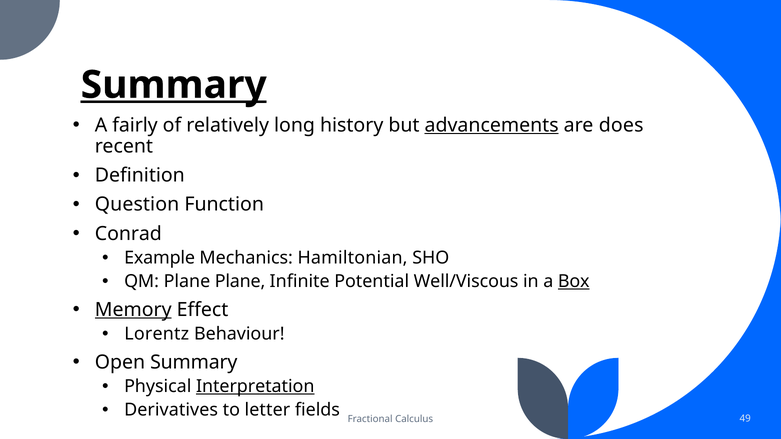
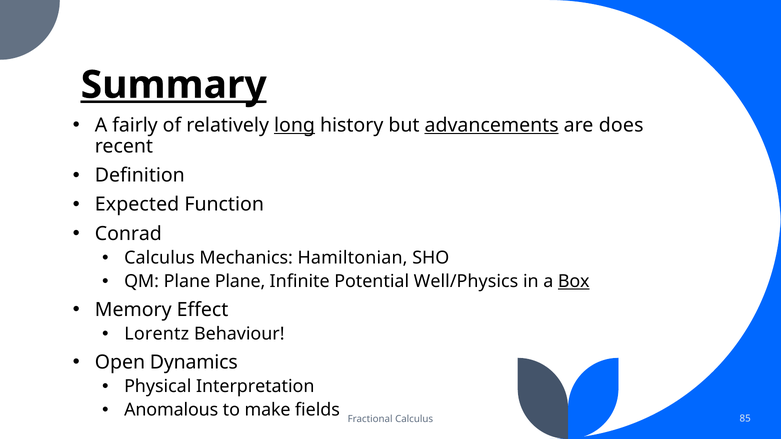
long underline: none -> present (295, 125)
Question: Question -> Expected (137, 205)
Example: Example -> Calculus (159, 258)
Well/Viscous: Well/Viscous -> Well/Physics (466, 282)
Memory underline: present -> none (133, 310)
Open Summary: Summary -> Dynamics (194, 363)
Interpretation underline: present -> none (255, 387)
Derivatives: Derivatives -> Anomalous (171, 410)
letter: letter -> make (268, 410)
49: 49 -> 85 (745, 419)
